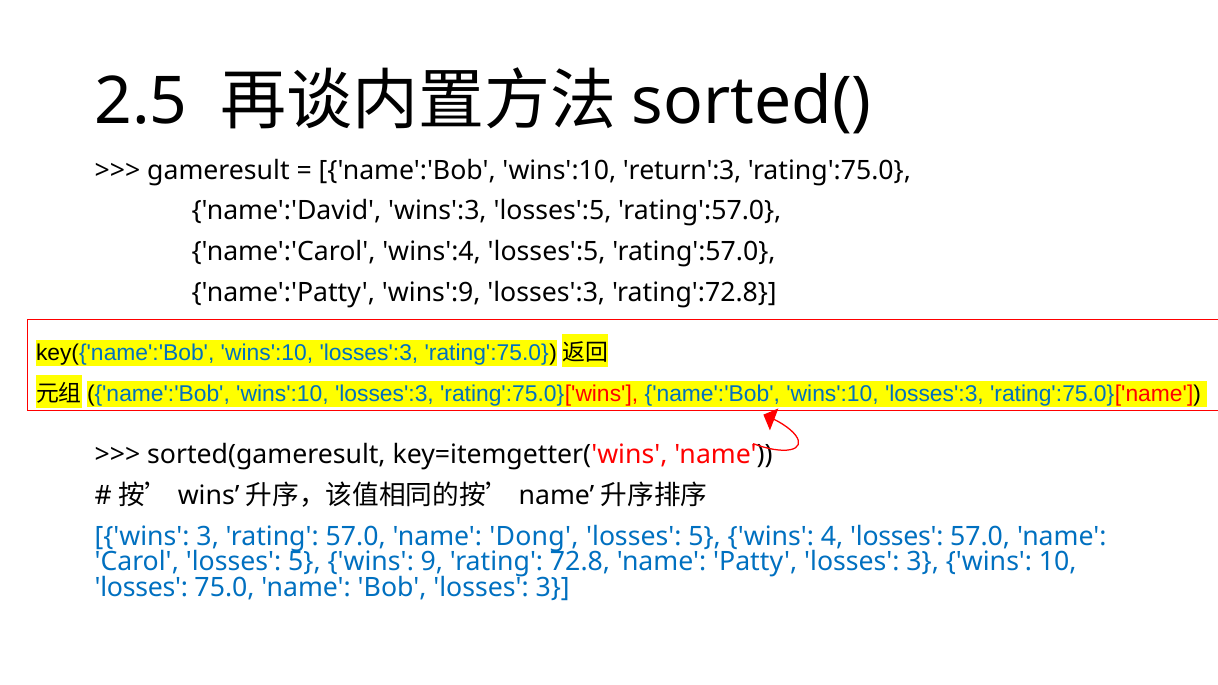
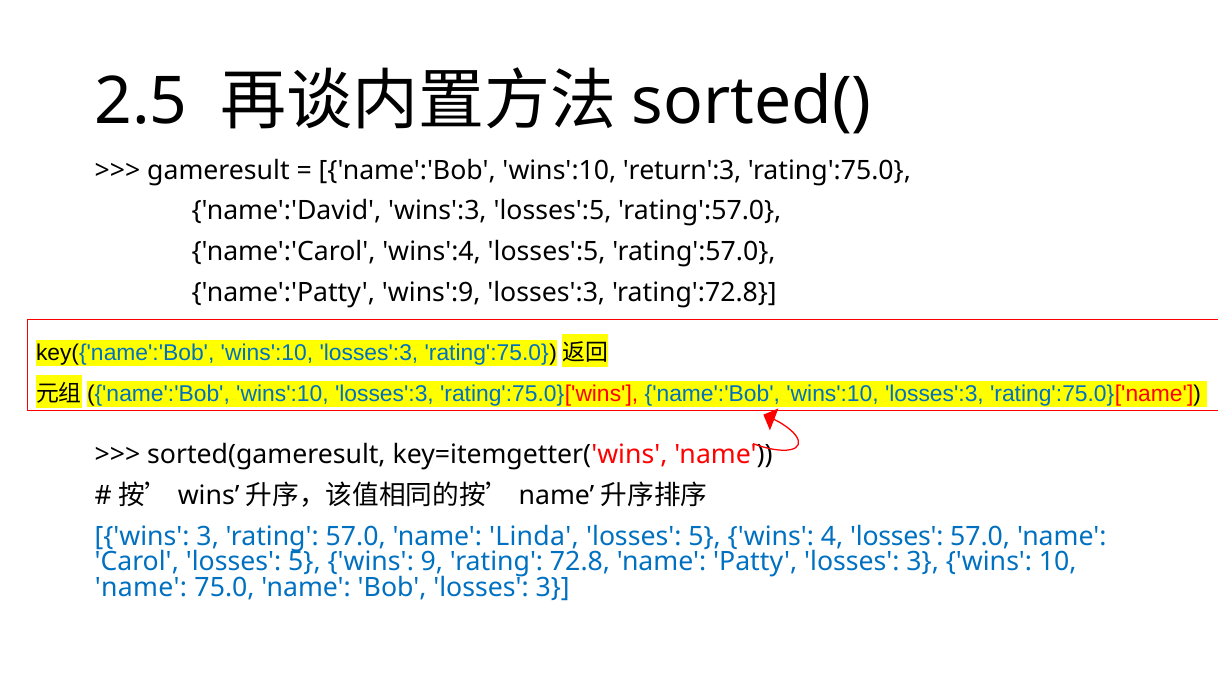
Dong: Dong -> Linda (534, 537)
losses: losses -> name (141, 588)
